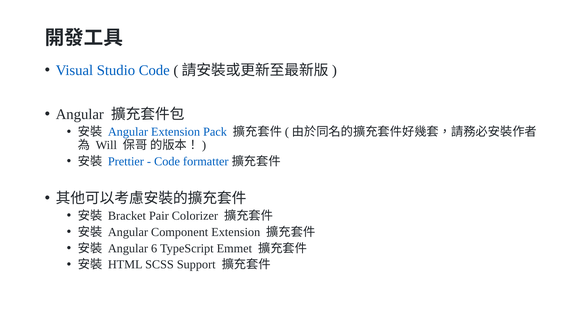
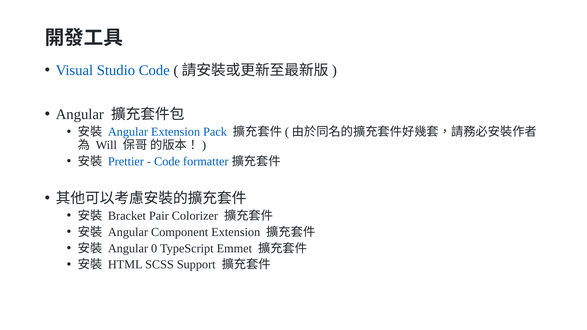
6: 6 -> 0 (154, 248)
